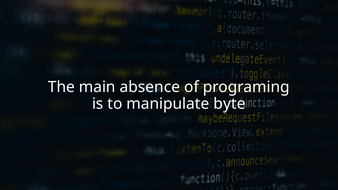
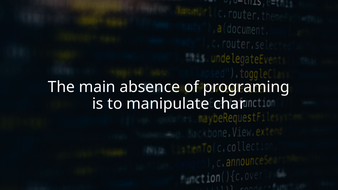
byte: byte -> char (229, 104)
